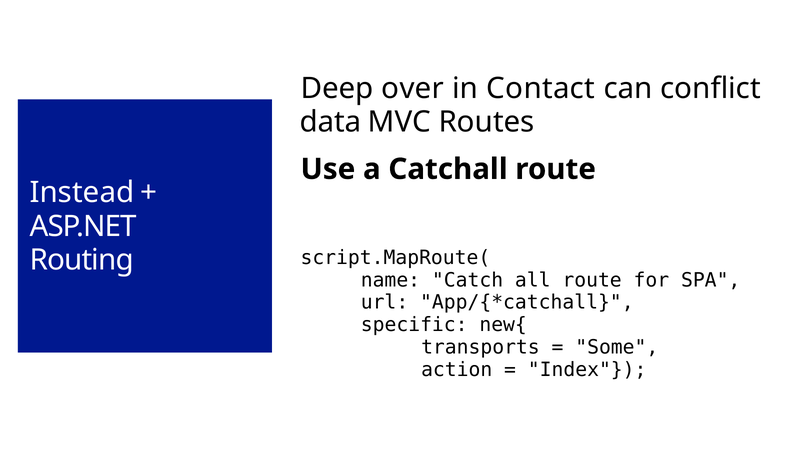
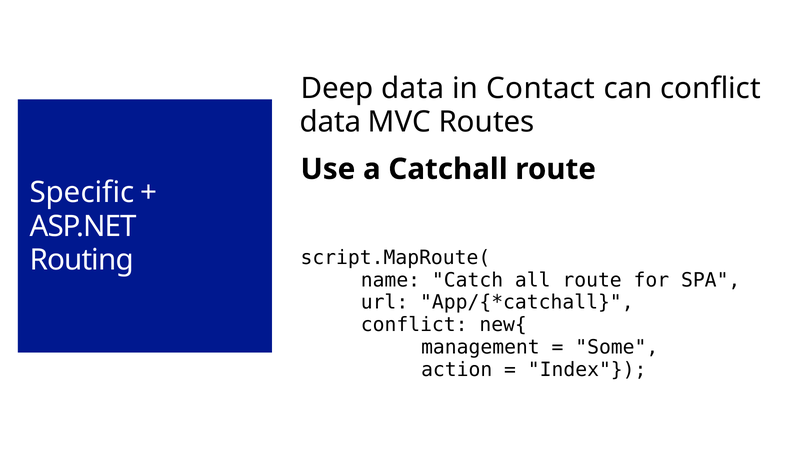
Deep over: over -> data (413, 88)
Instead: Instead -> Specific (82, 193)
specific: specific -> conflict (414, 325)
transports: transports -> management (480, 348)
